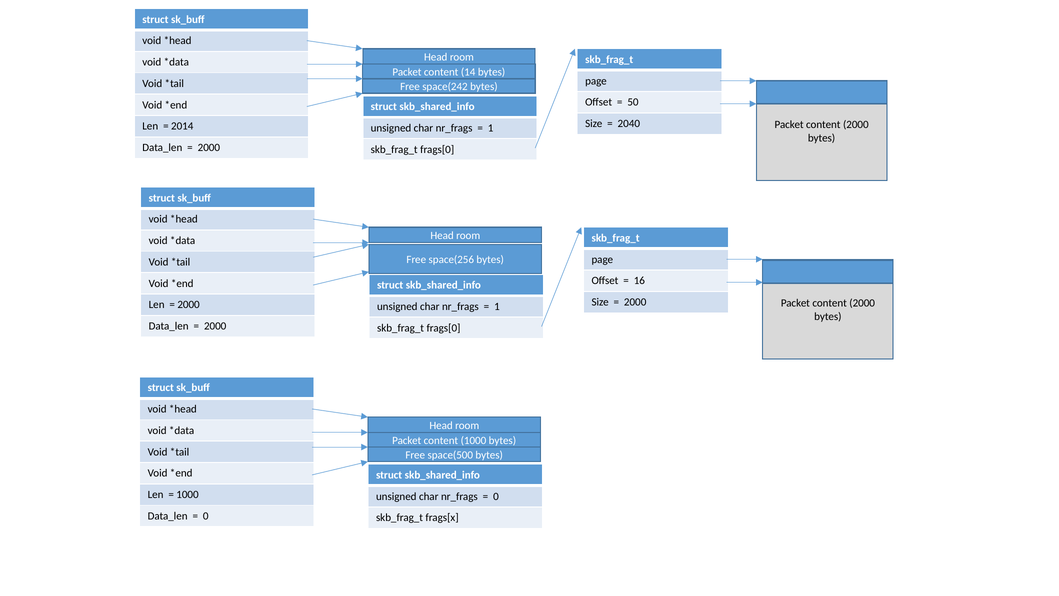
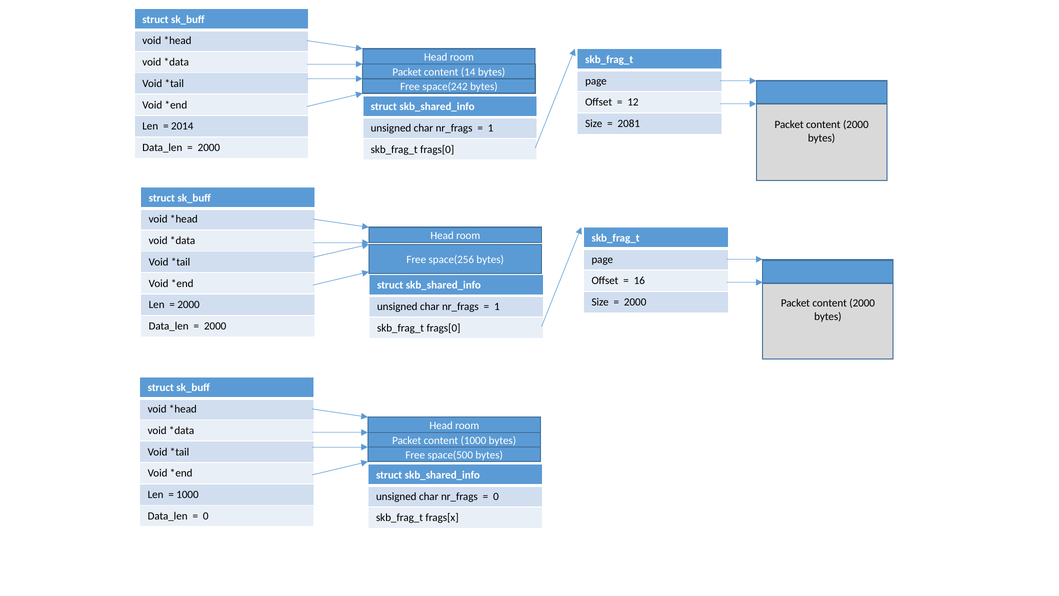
50: 50 -> 12 (633, 102)
2040: 2040 -> 2081 (629, 124)
